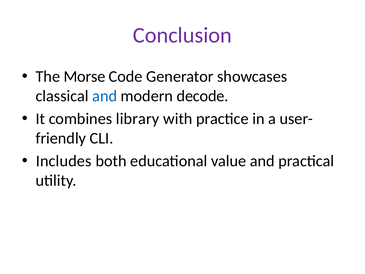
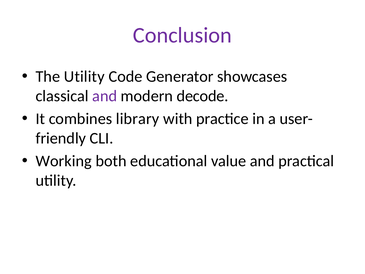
The Morse: Morse -> Utility (84, 77)
and colour: blue -> purple (105, 96)
Includes: Includes -> Working (64, 161)
